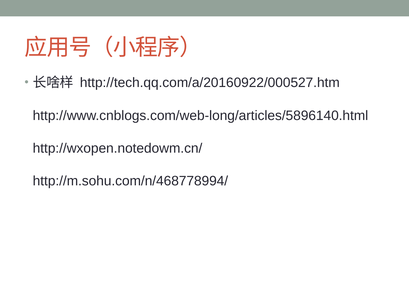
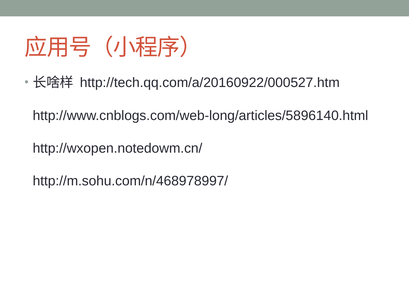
http://m.sohu.com/n/468778994/: http://m.sohu.com/n/468778994/ -> http://m.sohu.com/n/468978997/ (130, 181)
